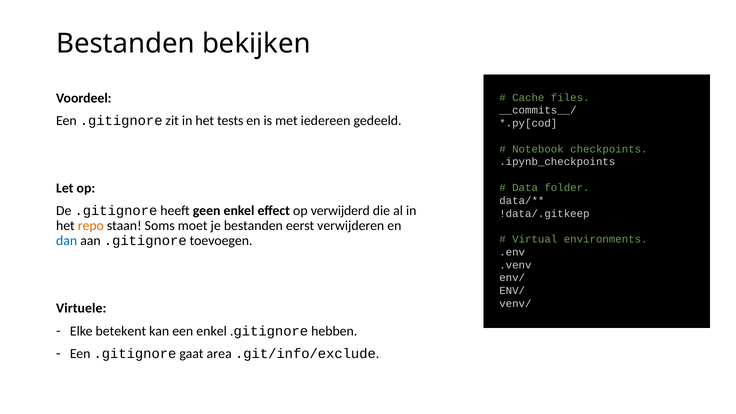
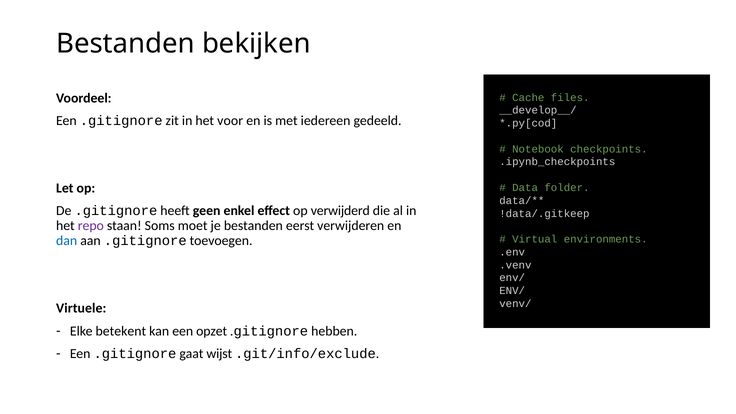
__commits__/: __commits__/ -> __develop__/ (538, 110)
tests: tests -> voor (230, 121)
repo colour: orange -> purple (91, 226)
een enkel: enkel -> opzet (212, 331)
area: area -> wijst (219, 354)
